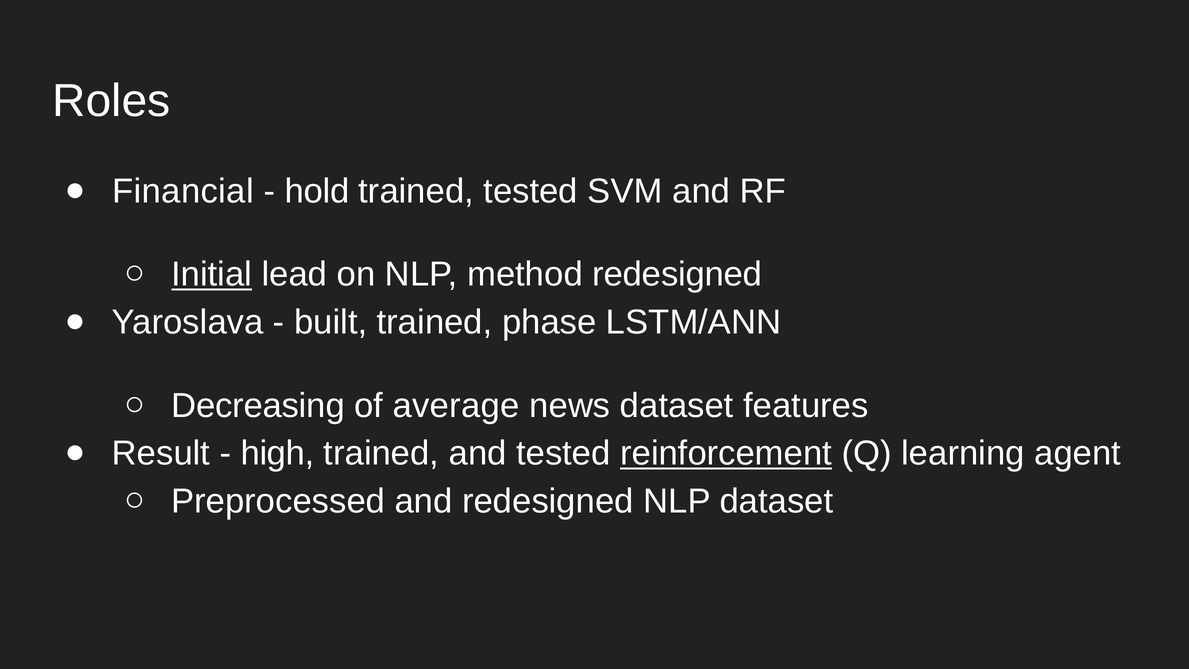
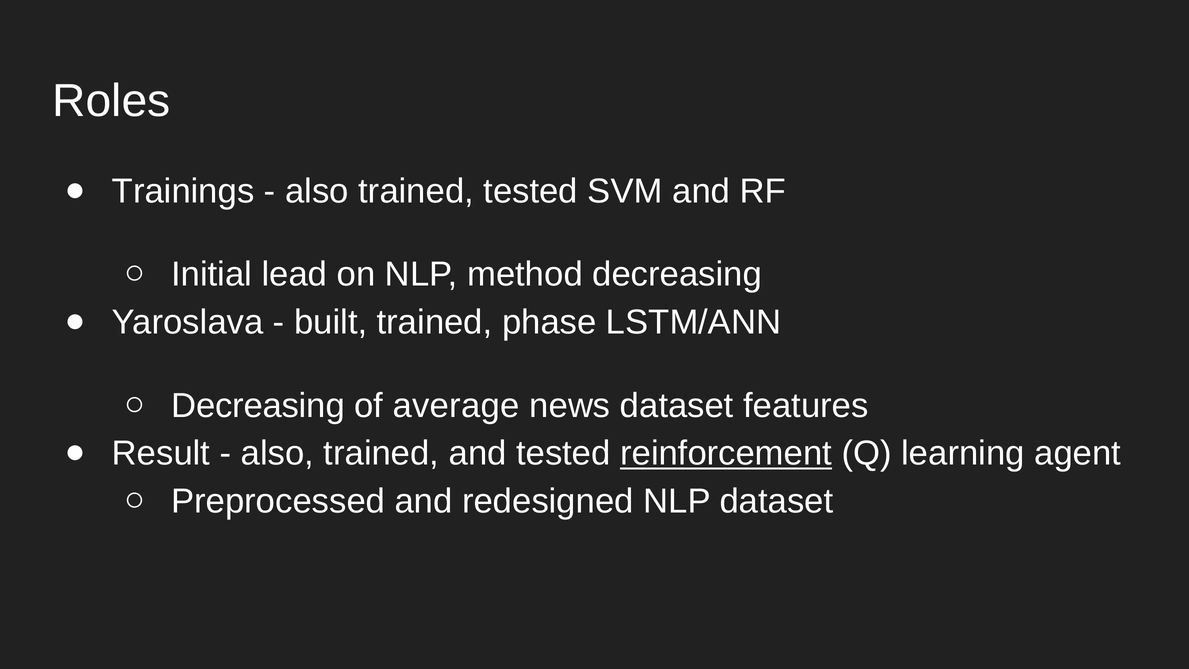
Financial: Financial -> Trainings (183, 191)
hold: hold -> also (317, 191)
Initial underline: present -> none (212, 274)
method redesigned: redesigned -> decreasing (677, 274)
high: high -> also (277, 453)
